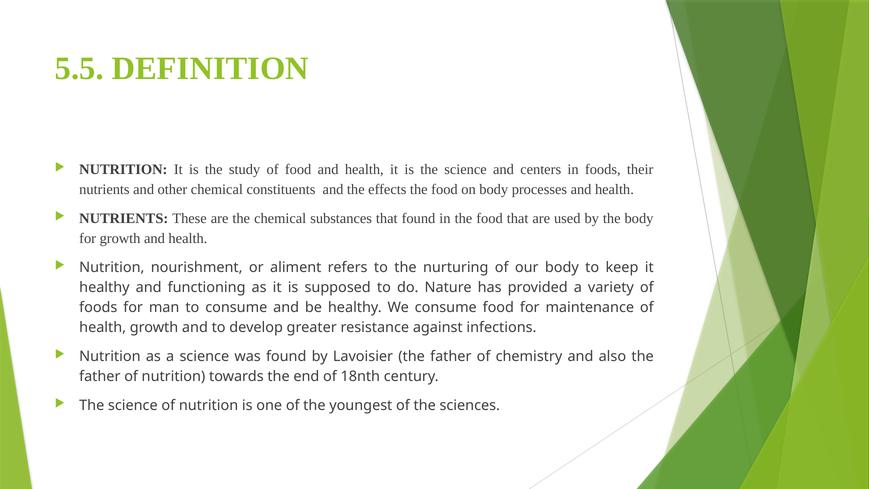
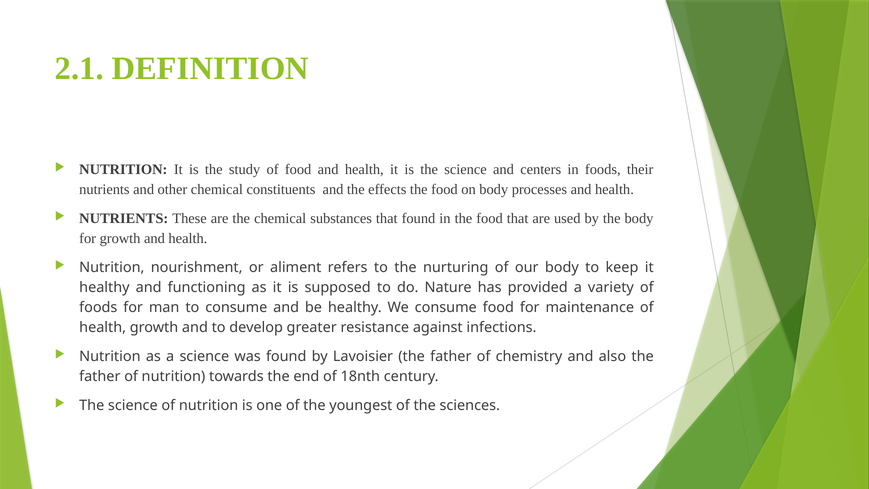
5.5: 5.5 -> 2.1 (79, 69)
